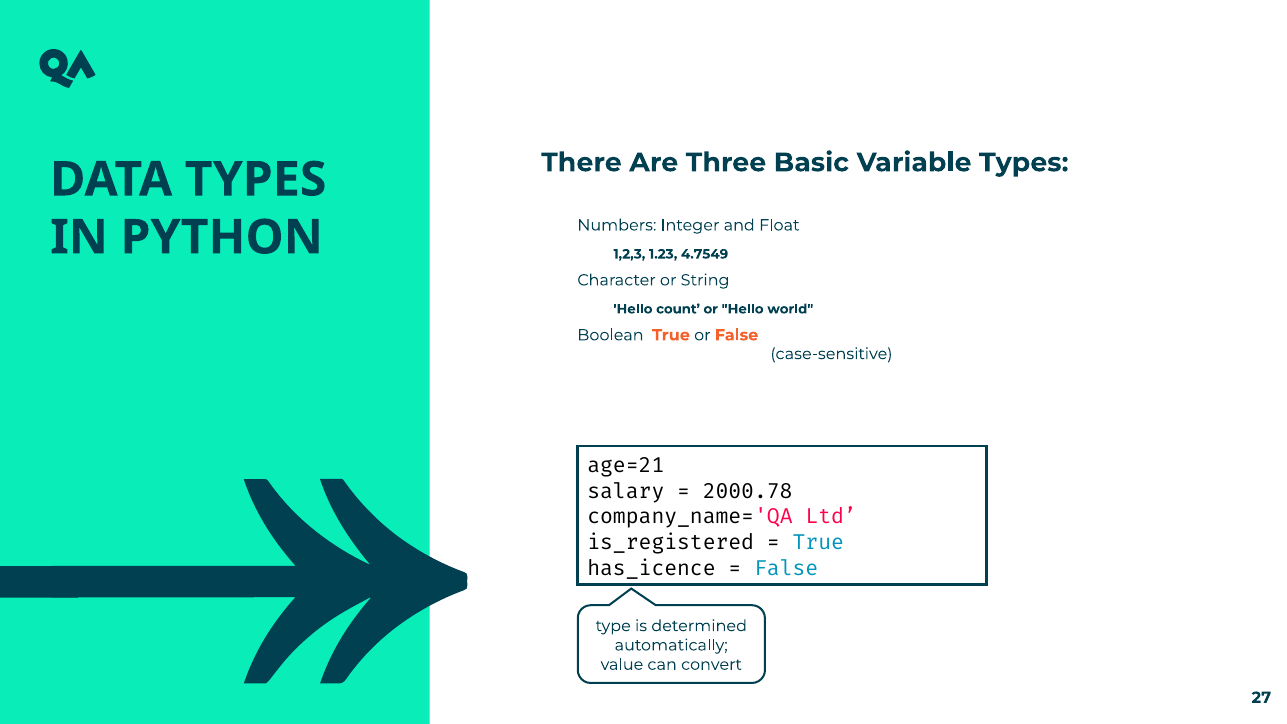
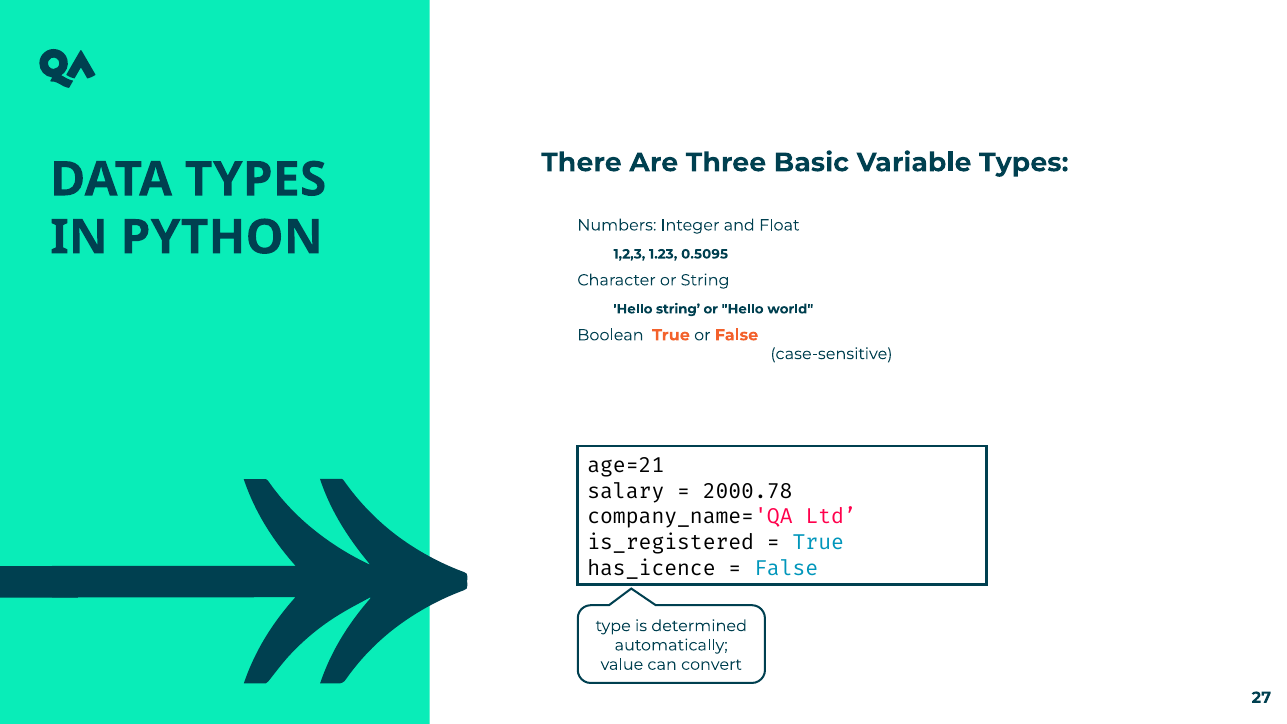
4.7549: 4.7549 -> 0.5095 (705, 254)
Hello count: count -> string (678, 309)
